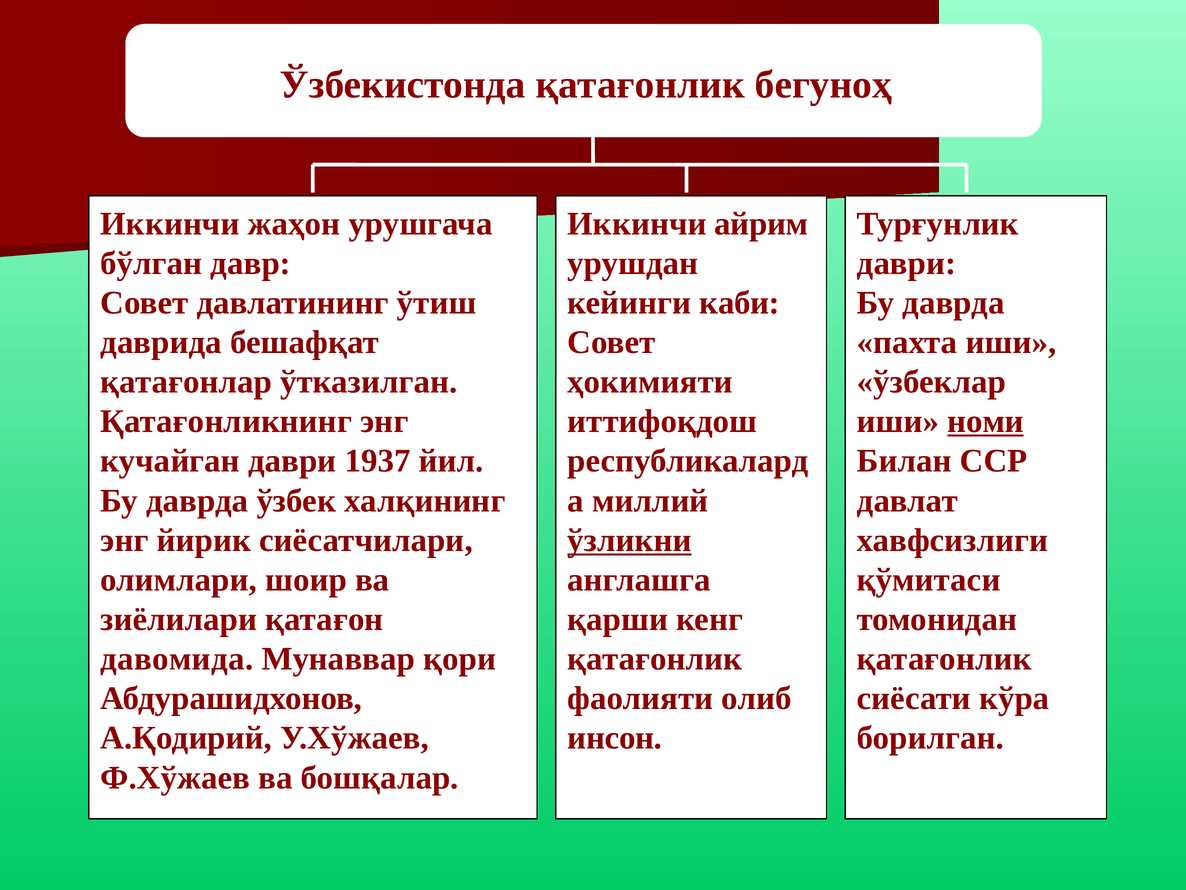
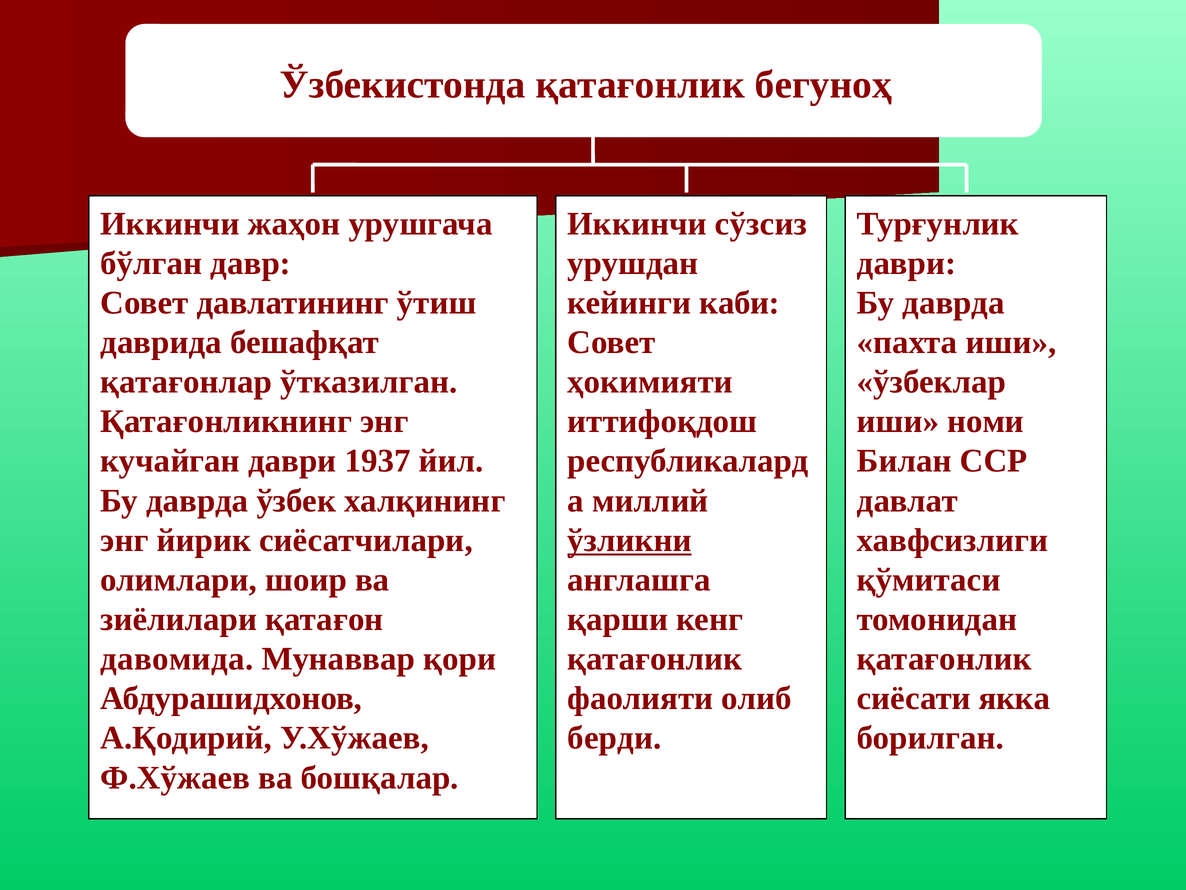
айрим: айрим -> сўзсиз (761, 224)
номи underline: present -> none (986, 421)
кўра: кўра -> якка (1014, 698)
инсон: инсон -> берди (615, 738)
